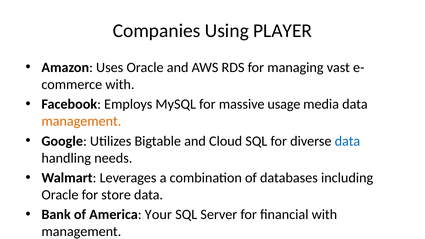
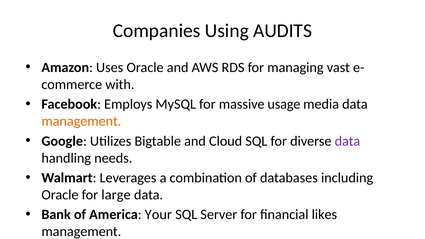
PLAYER: PLAYER -> AUDITS (283, 31)
data colour: blue -> purple (347, 141)
store: store -> large (116, 195)
financial with: with -> likes (324, 215)
